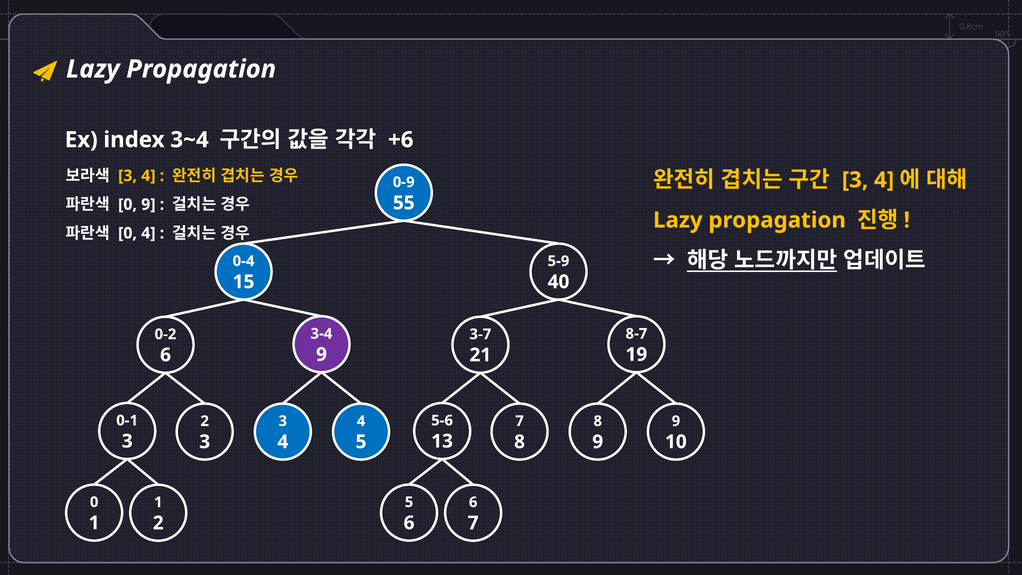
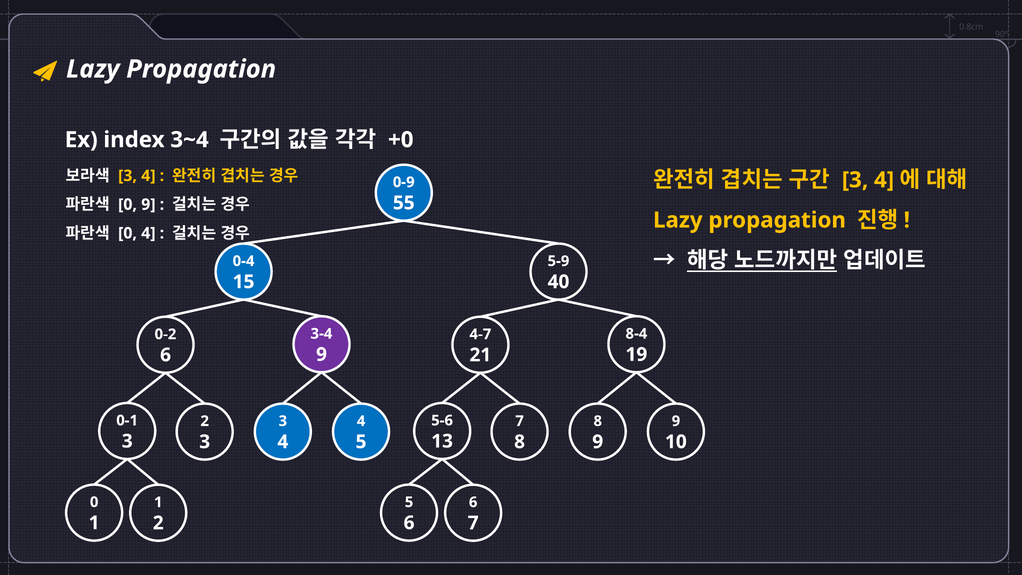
+6: +6 -> +0 (401, 140)
8-7: 8-7 -> 8-4 (636, 334)
3-7: 3-7 -> 4-7 (480, 334)
